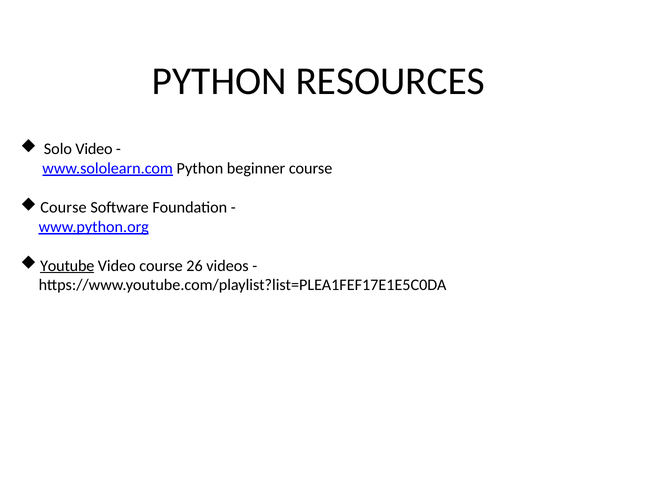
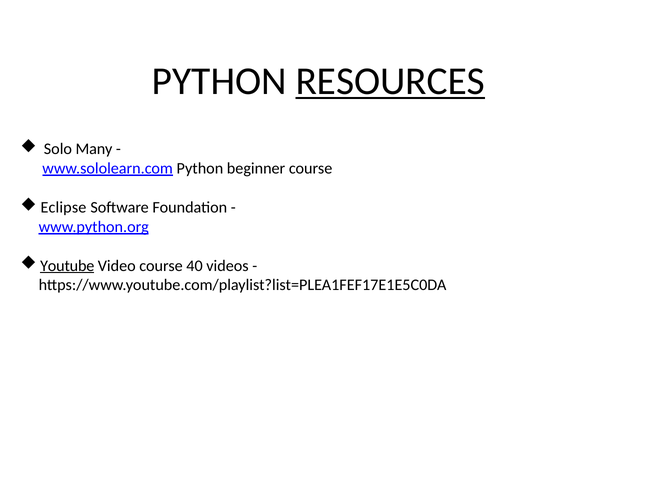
RESOURCES underline: none -> present (390, 81)
Solo Video: Video -> Many (94, 149)
Course: Course -> Eclipse (63, 208)
26: 26 -> 40 (195, 266)
